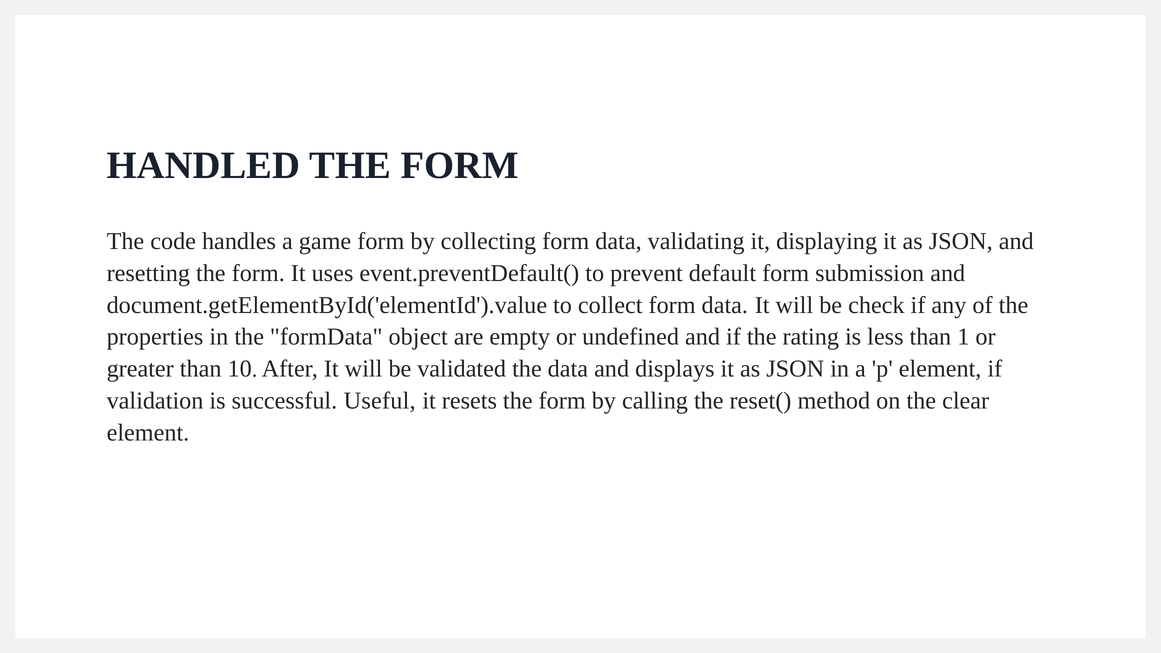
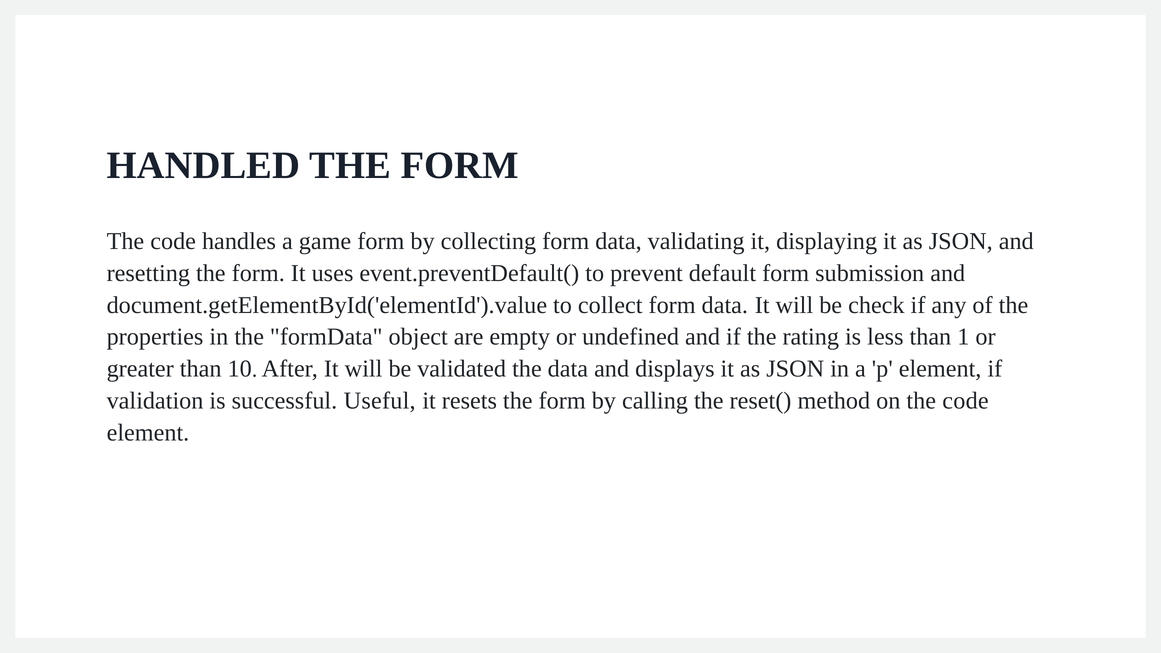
on the clear: clear -> code (966, 401)
